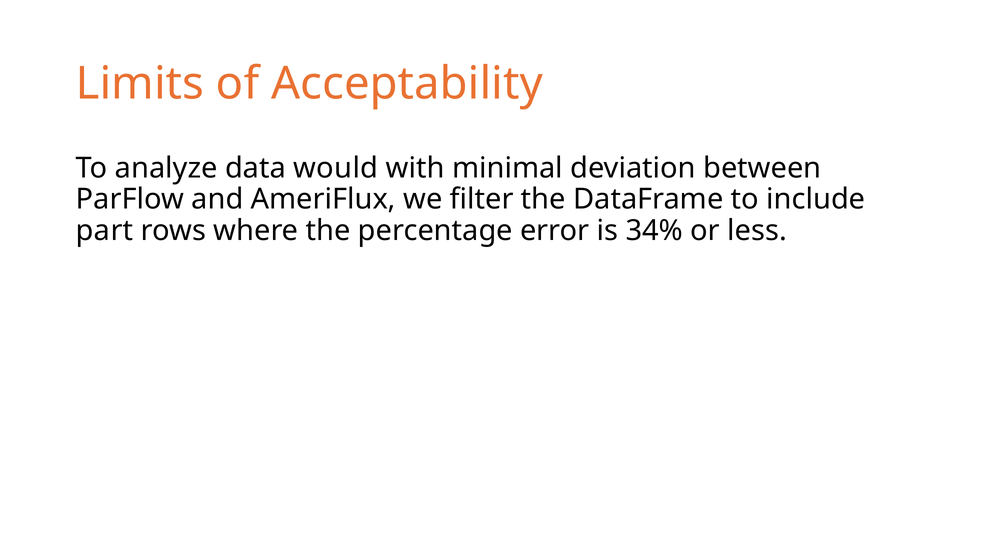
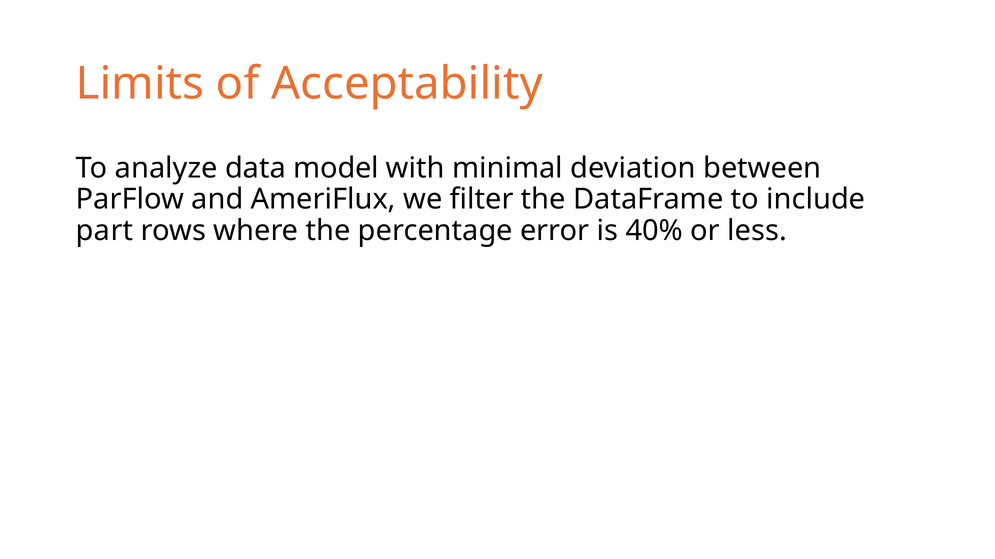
would: would -> model (336, 168)
34%: 34% -> 40% (654, 231)
